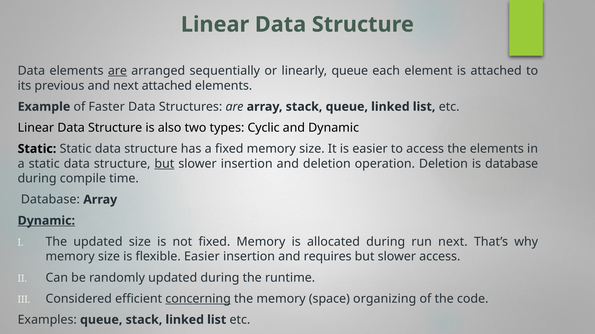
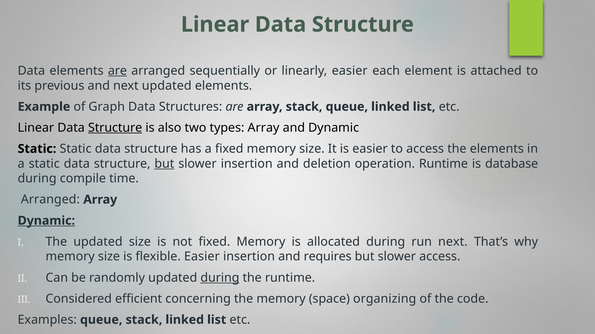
linearly queue: queue -> easier (350, 71)
next attached: attached -> updated (167, 86)
Faster: Faster -> Graph (107, 107)
Structure underline: none -> present (115, 128)
types Cyclic: Cyclic -> Array (263, 128)
operation Deletion: Deletion -> Runtime (443, 164)
Database: Database -> Arranged (50, 200)
during underline: none -> present (220, 278)
concerning underline: present -> none (198, 299)
